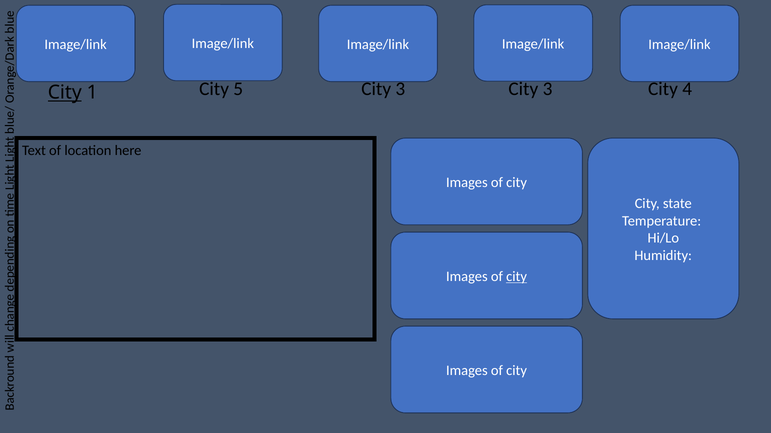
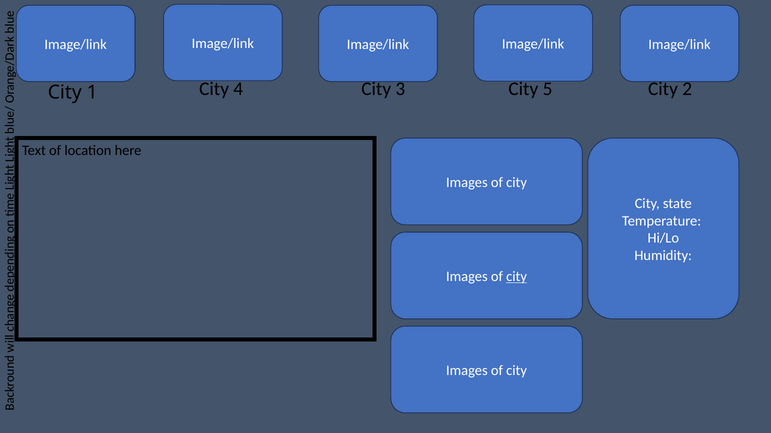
5: 5 -> 4 (238, 89)
3: 3 -> 5 (548, 89)
4: 4 -> 2 (687, 89)
City underline: present -> none (65, 93)
